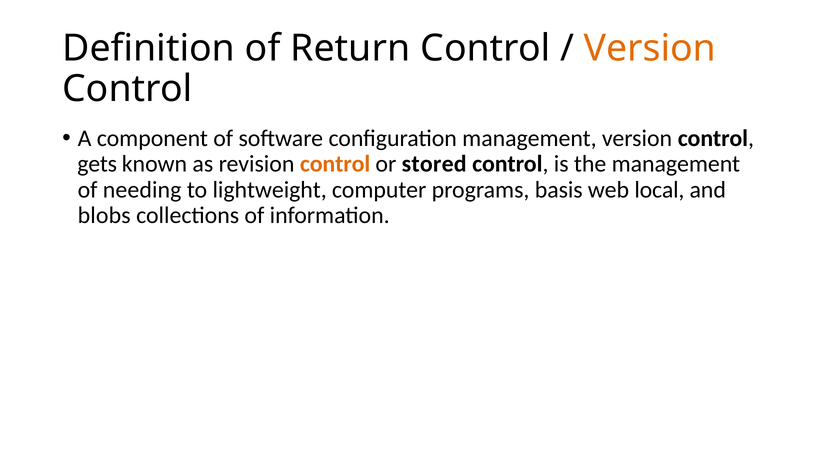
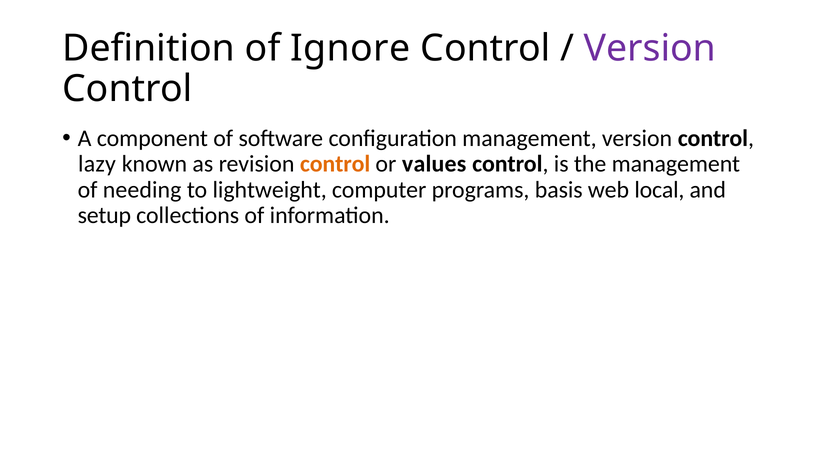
Return: Return -> Ignore (350, 48)
Version colour: orange -> purple (650, 48)
gets: gets -> lazy (97, 164)
stored: stored -> values (434, 164)
blobs: blobs -> setup (104, 216)
